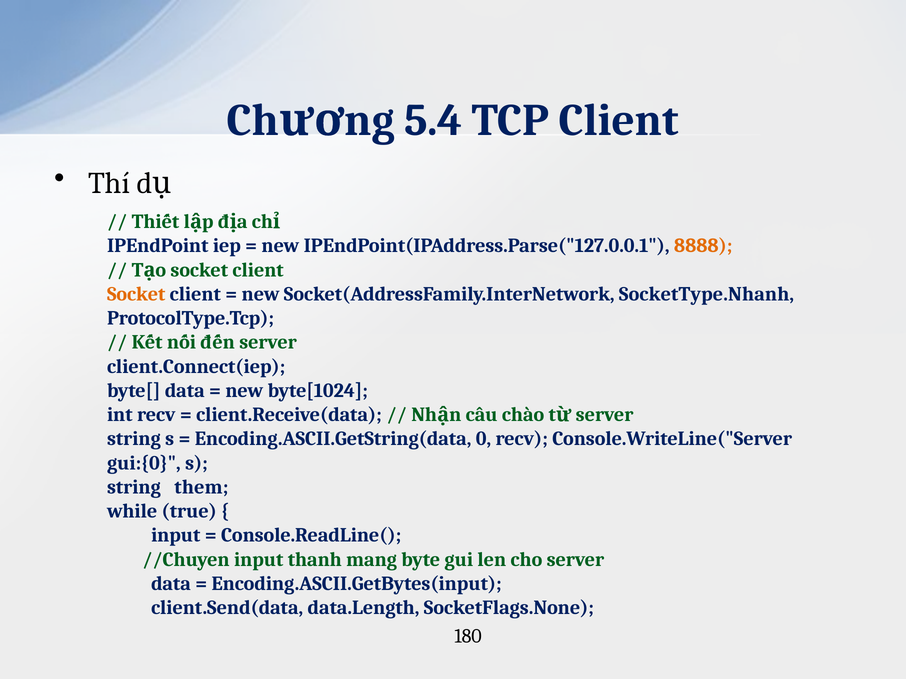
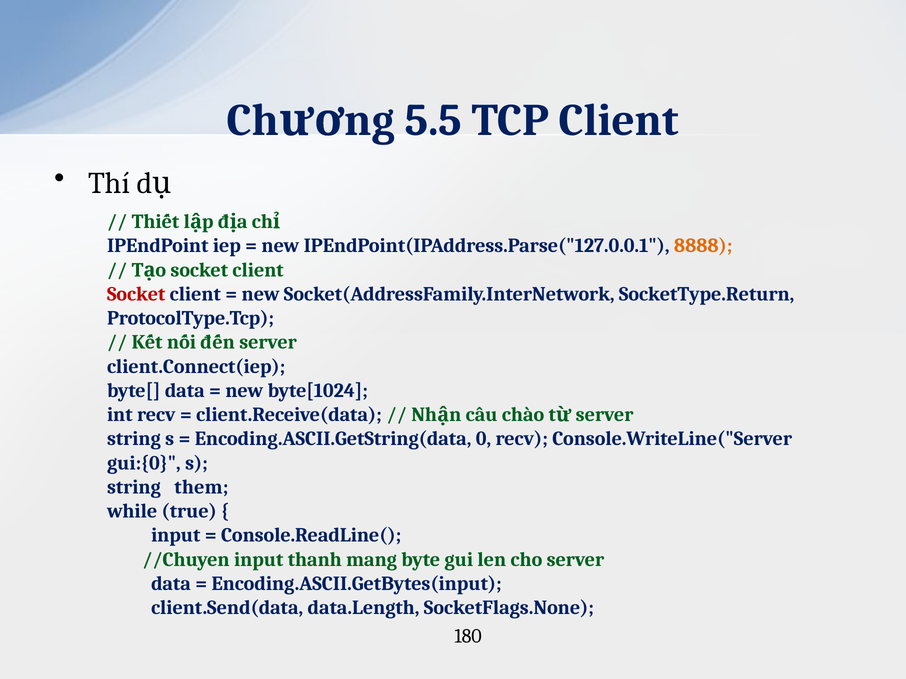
5.4: 5.4 -> 5.5 (433, 120)
Socket colour: orange -> red (136, 294)
SocketType.Nhanh: SocketType.Nhanh -> SocketType.Return (707, 294)
